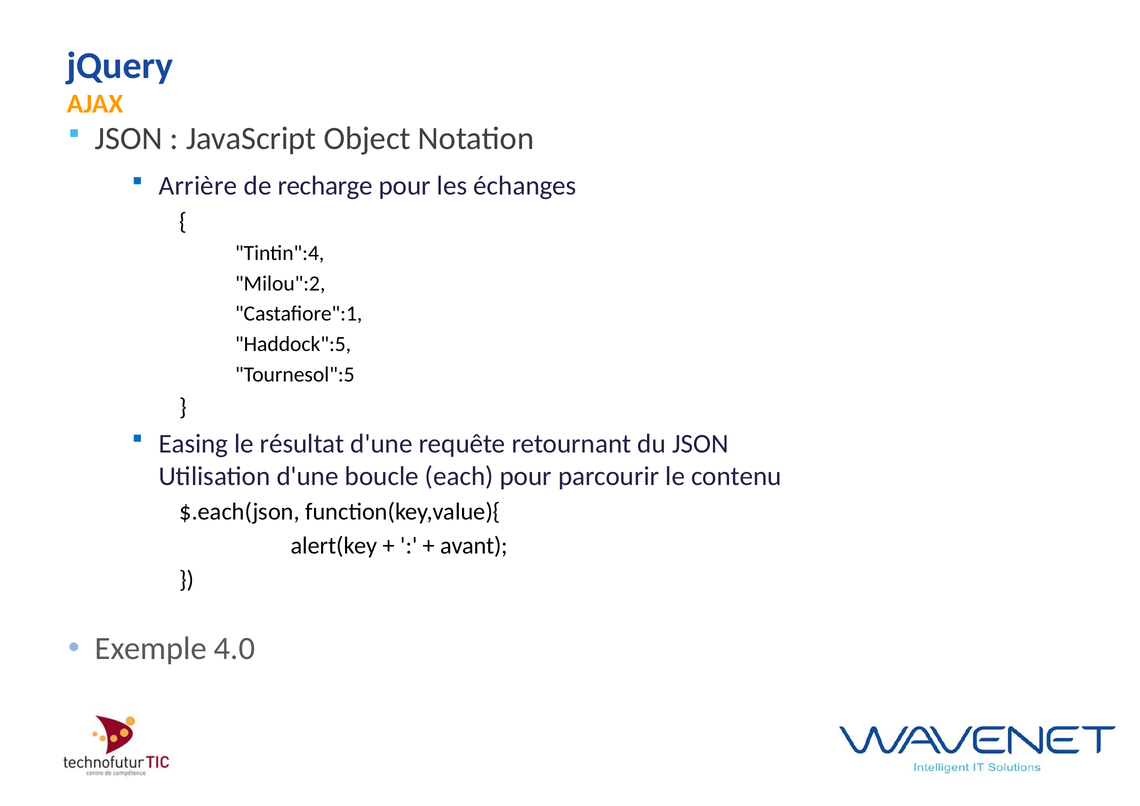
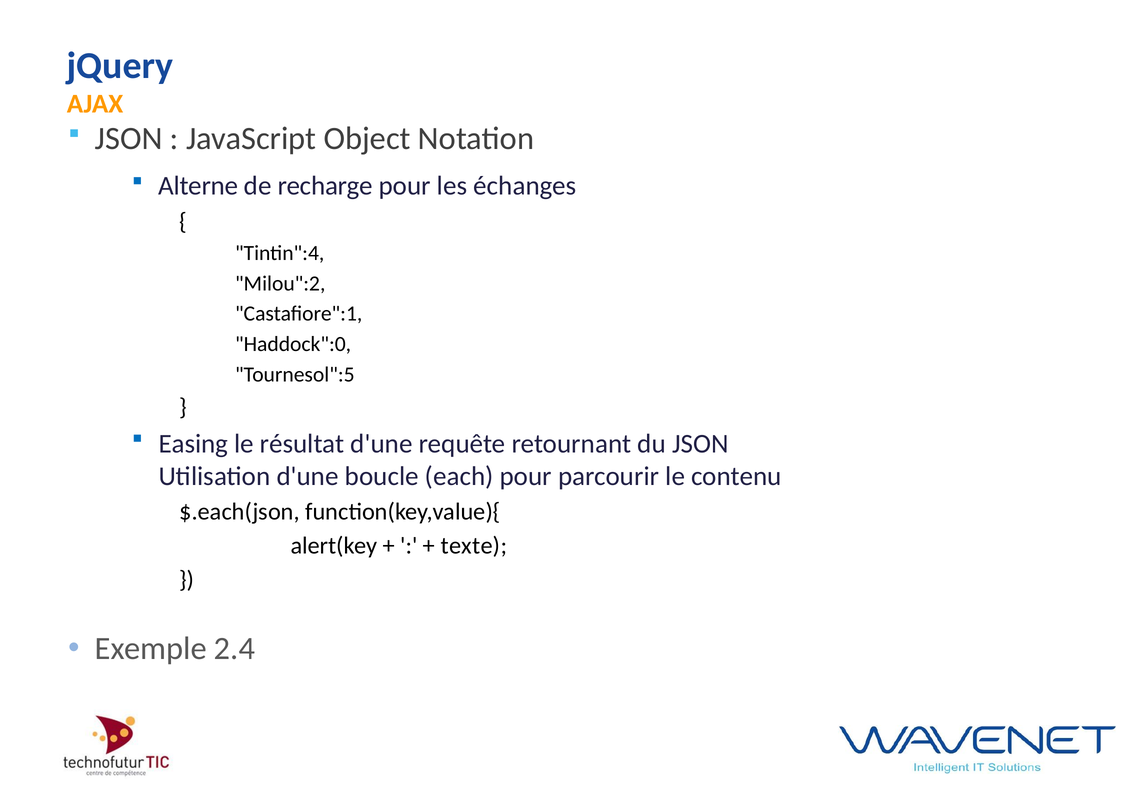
Arrière: Arrière -> Alterne (198, 186)
Haddock":5: Haddock":5 -> Haddock":0 (293, 344)
avant: avant -> texte (474, 546)
4.0: 4.0 -> 2.4 (235, 649)
